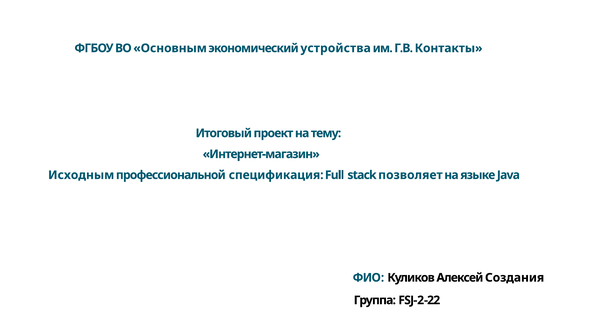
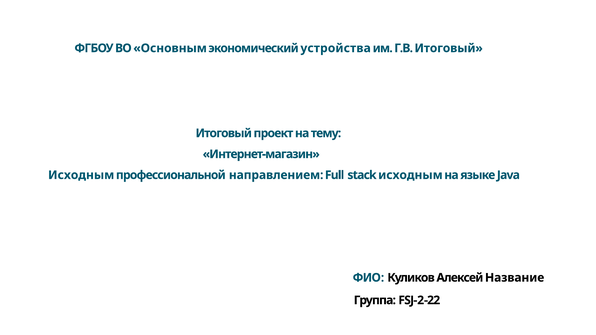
Г.В Контакты: Контакты -> Итоговый (449, 48)
спецификация: спецификация -> направлением (276, 175)
stack позволяет: позволяет -> исходным (410, 175)
Создания: Создания -> Название (515, 278)
